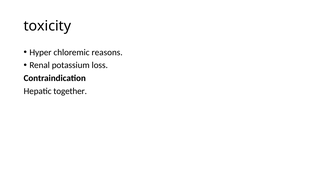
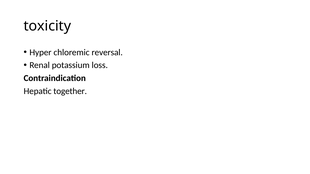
reasons: reasons -> reversal (107, 52)
